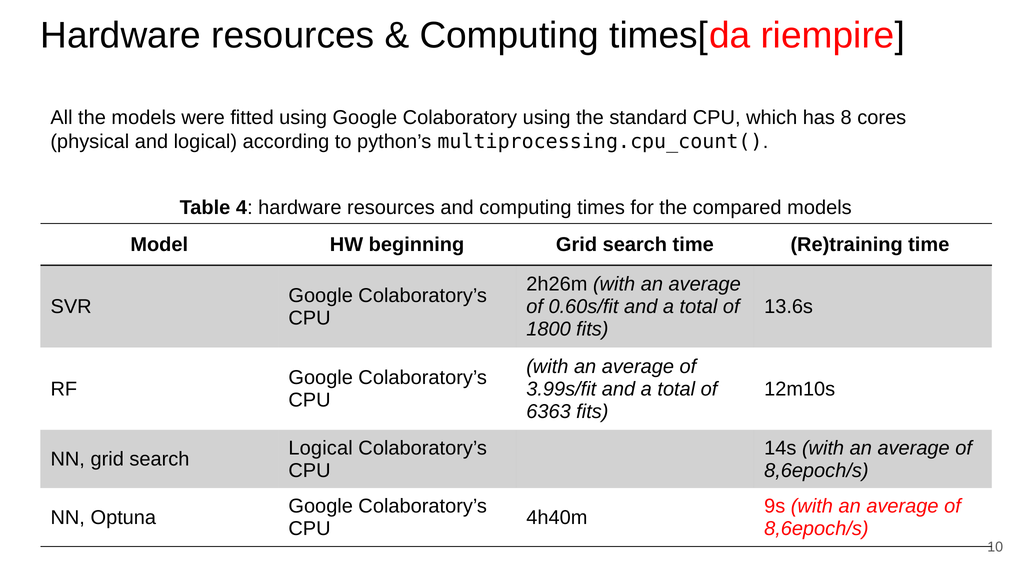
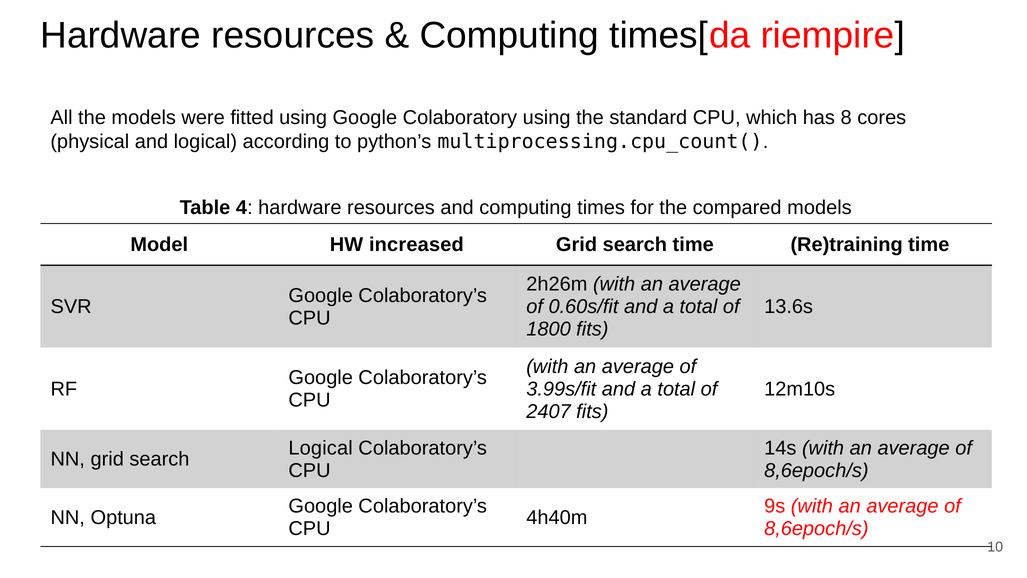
beginning: beginning -> increased (416, 245)
6363: 6363 -> 2407 (549, 411)
